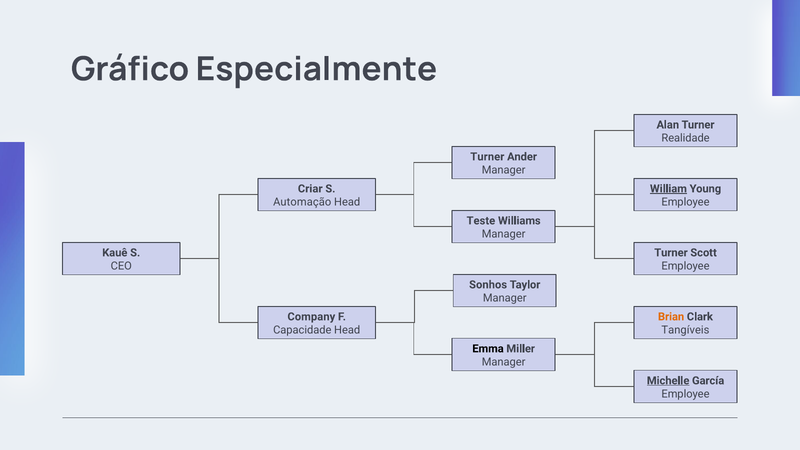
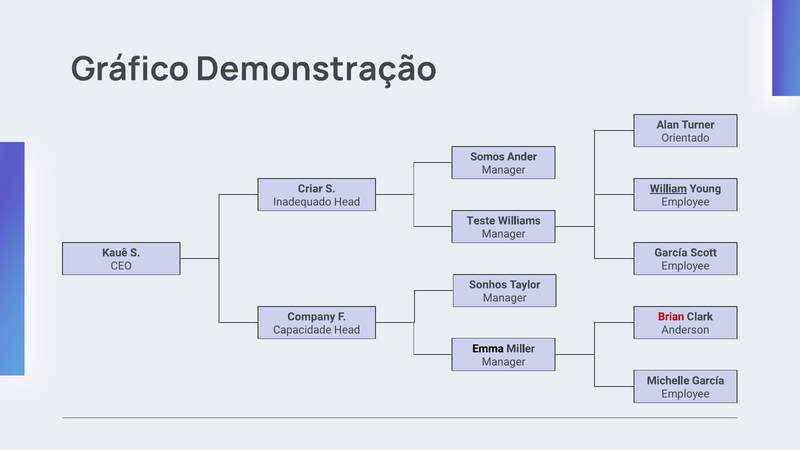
Especialmente: Especialmente -> Demonstração (316, 69)
Realidade: Realidade -> Orientado (686, 138)
Turner: Turner -> Somos (487, 157)
Automação: Automação -> Inadequado (302, 202)
Turner: Turner -> García (671, 253)
Brian colour: orange -> red (671, 317)
Tangíveis: Tangíveis -> Anderson (685, 330)
Michelle underline: present -> none (668, 381)
